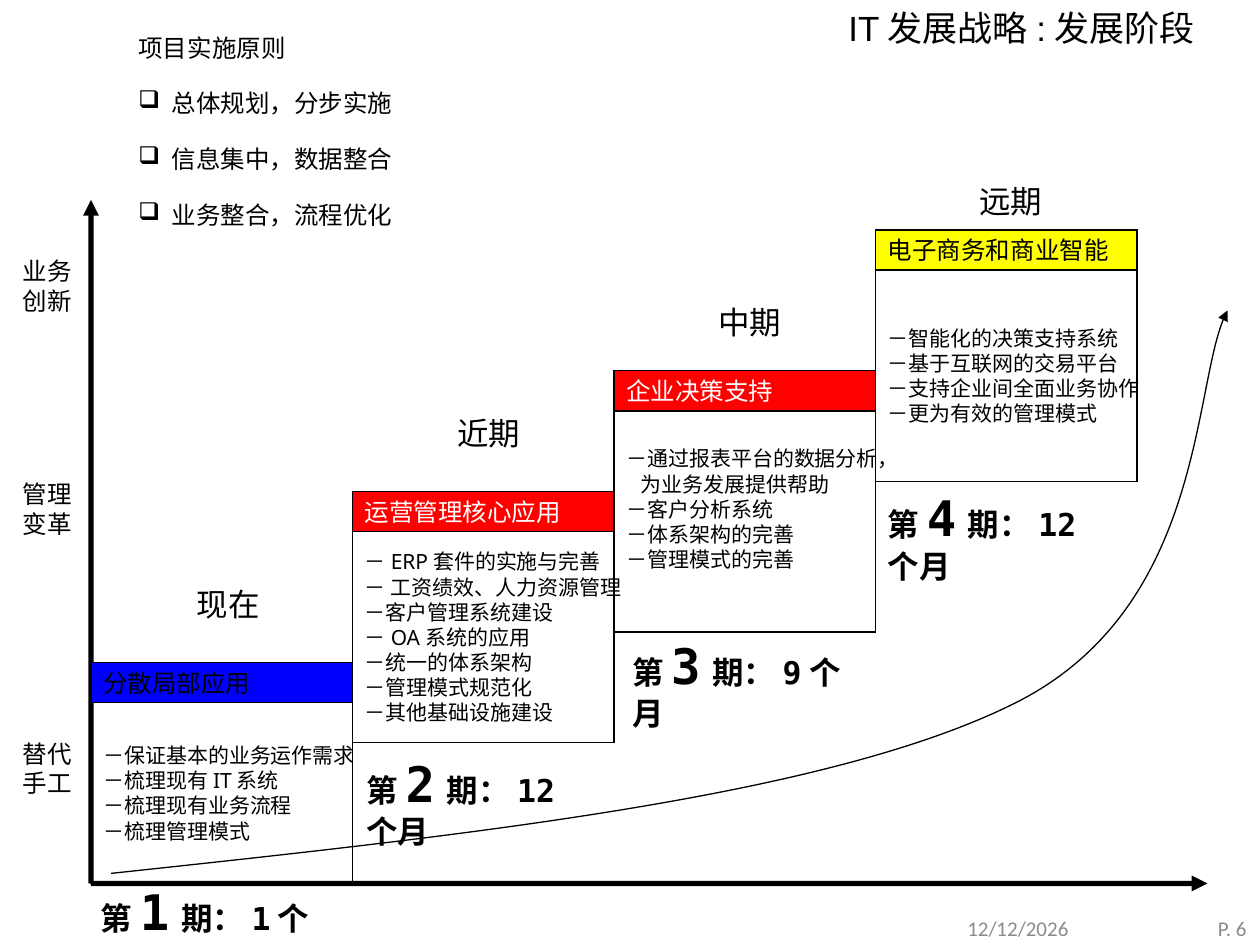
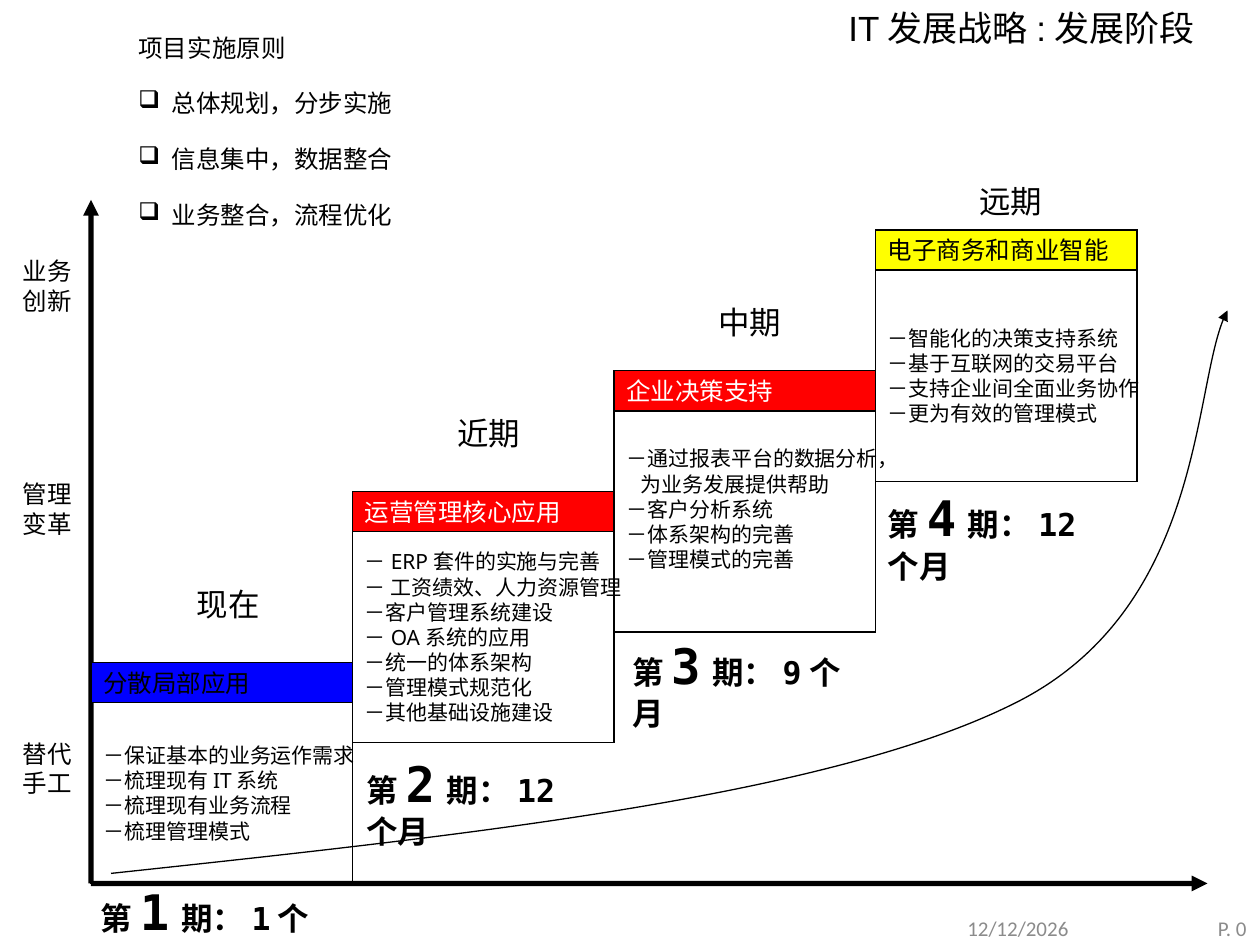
6: 6 -> 0 (1241, 930)
